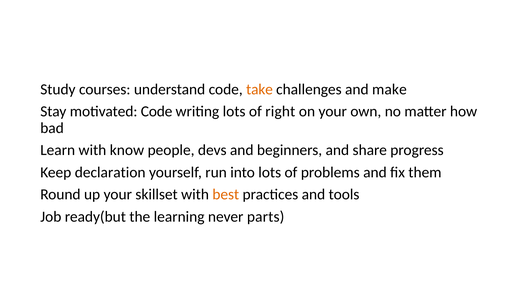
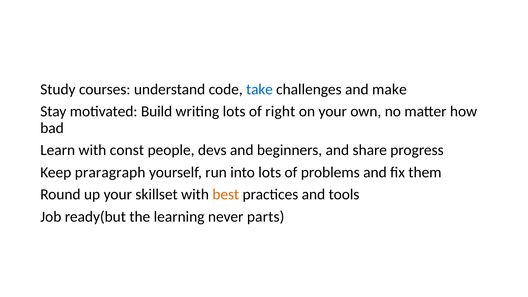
take colour: orange -> blue (260, 89)
motivated Code: Code -> Build (157, 111)
know: know -> const (127, 150)
declaration: declaration -> praragraph (110, 172)
